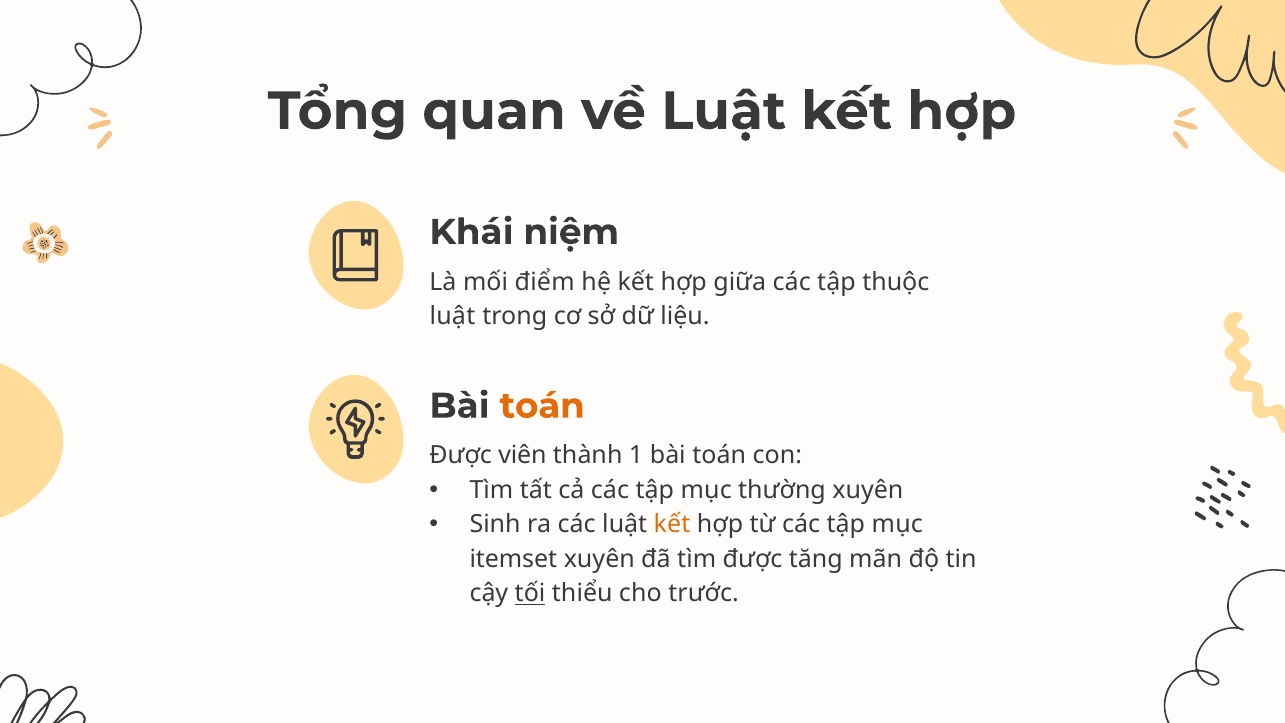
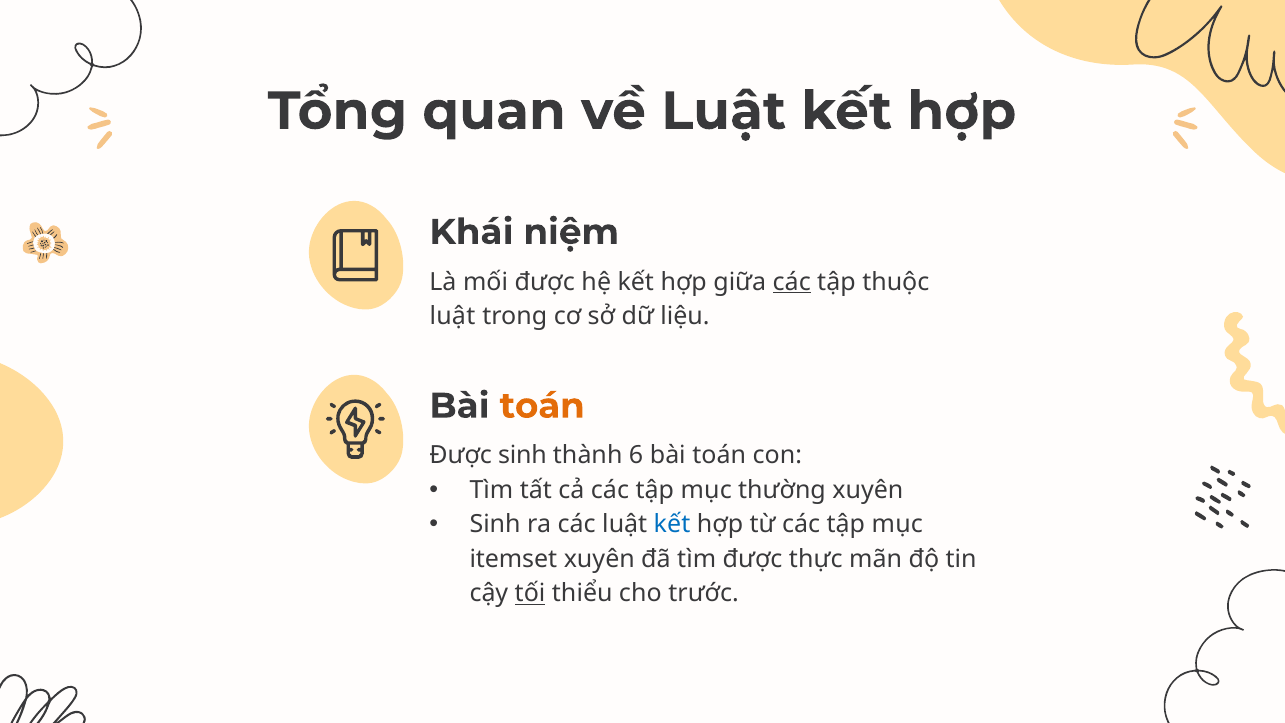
mối điểm: điểm -> được (545, 282)
các underline: none -> present (792, 282)
Được viên: viên -> sinh (522, 456)
1: 1 -> 6 (636, 456)
kết colour: orange -> blue (672, 525)
tăng: tăng -> thực (816, 559)
